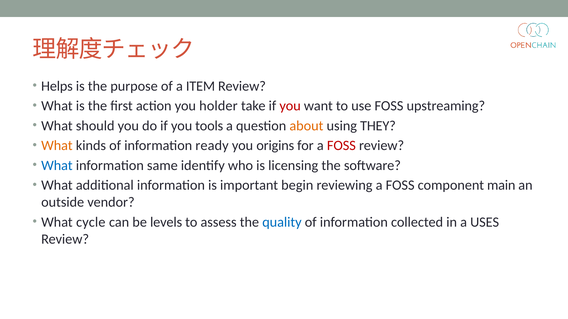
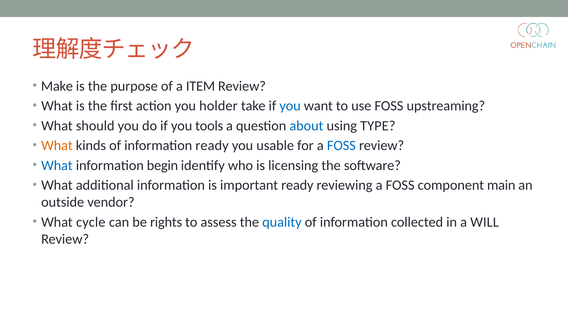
Helps: Helps -> Make (57, 86)
you colour: red -> blue (290, 106)
about colour: orange -> blue (306, 126)
THEY: THEY -> TYPE (378, 126)
origins: origins -> usable (275, 146)
FOSS colour: red -> blue (341, 146)
same: same -> begin (162, 166)
important begin: begin -> ready (297, 186)
levels: levels -> rights (166, 222)
USES: USES -> WILL (485, 222)
